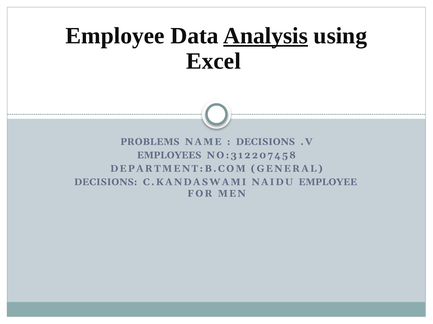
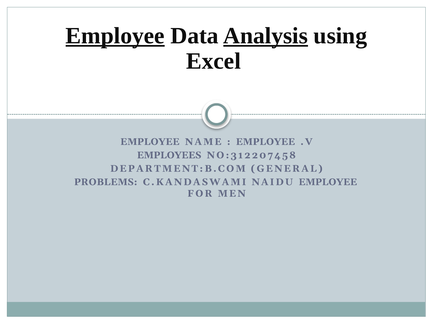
Employee underline: none -> present (115, 36)
PROBLEMS: PROBLEMS -> EMPLOYEE (150, 142)
DECISIONS: DECISIONS -> EMPLOYEE (265, 142)
DECISIONS: DECISIONS -> PROBLEMS (106, 182)
